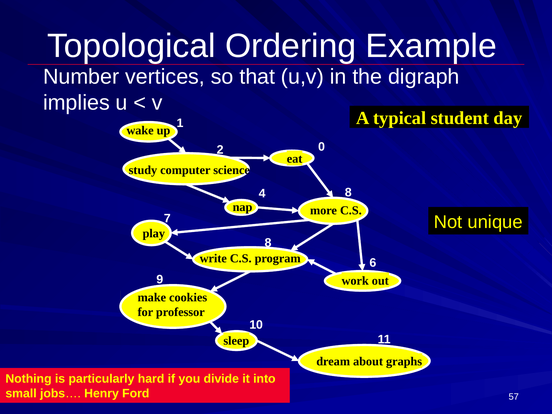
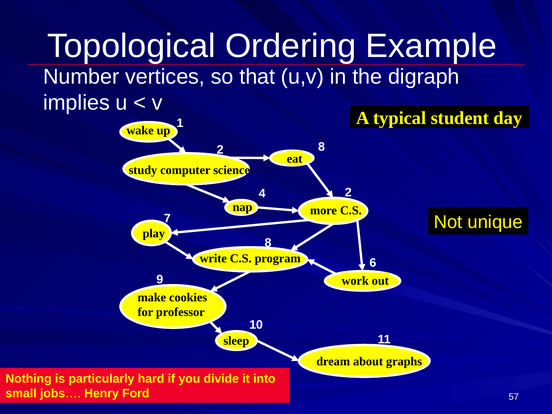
2 0: 0 -> 8 (322, 147)
4 8: 8 -> 2 (348, 193)
